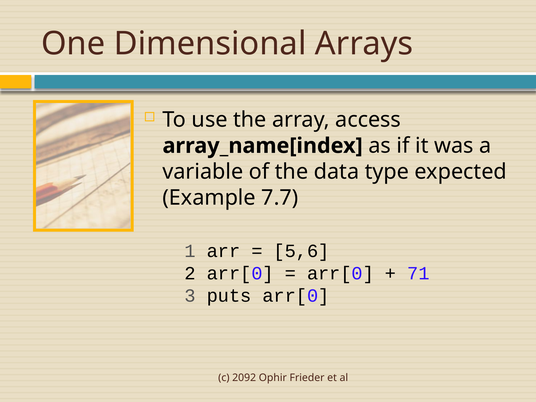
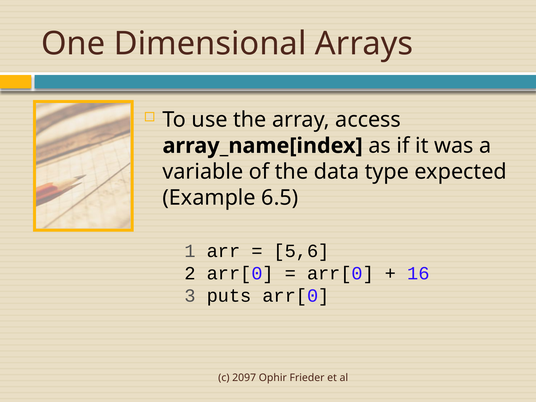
7.7: 7.7 -> 6.5 (280, 198)
71: 71 -> 16 (418, 273)
2092: 2092 -> 2097 (244, 378)
